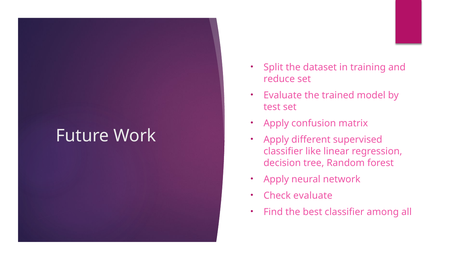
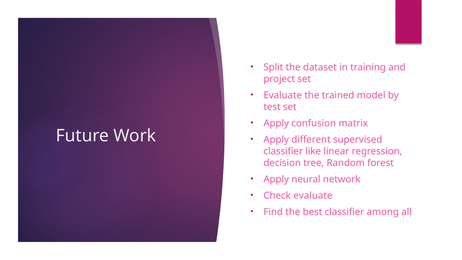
reduce: reduce -> project (279, 79)
